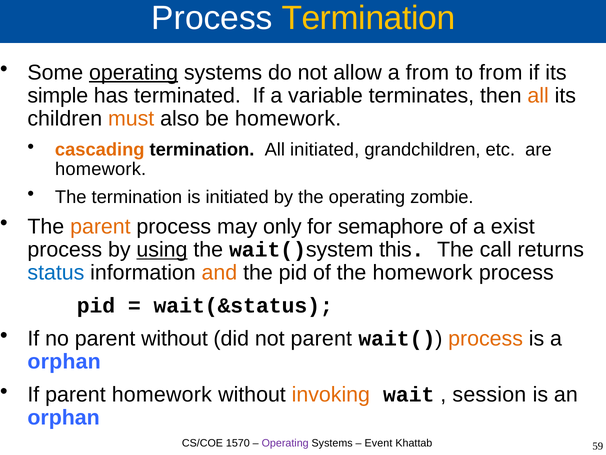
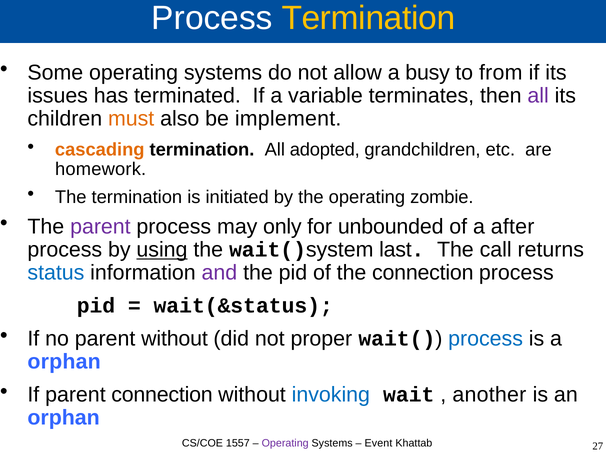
operating underline: present -> none (134, 72)
a from: from -> busy (428, 72)
simple: simple -> issues (58, 95)
all colour: orange -> purple (538, 95)
be homework: homework -> implement (288, 119)
All initiated: initiated -> adopted (325, 149)
parent colour: orange -> purple (100, 226)
semaphore: semaphore -> unbounded (391, 226)
exist: exist -> after (513, 226)
this: this -> last (395, 249)
and colour: orange -> purple (219, 273)
the homework: homework -> connection (423, 273)
not parent: parent -> proper (321, 338)
process colour: orange -> blue (486, 338)
parent homework: homework -> connection (162, 394)
invoking colour: orange -> blue (331, 394)
session: session -> another (489, 394)
1570: 1570 -> 1557 (238, 443)
59: 59 -> 27 (598, 446)
